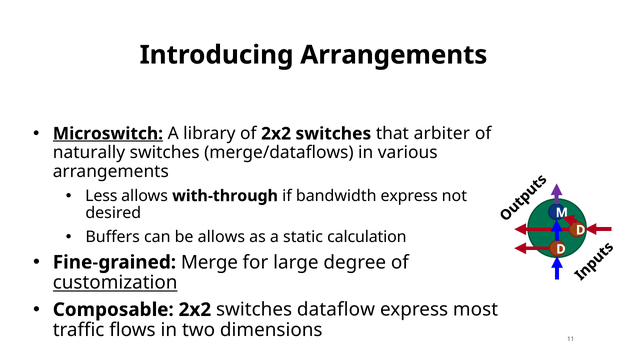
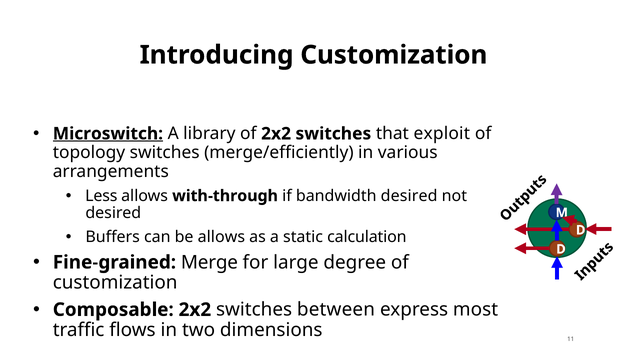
Introducing Arrangements: Arrangements -> Customization (394, 55)
arbiter: arbiter -> exploit (442, 134)
naturally: naturally -> topology (89, 152)
merge/dataflows: merge/dataflows -> merge/efficiently (279, 152)
bandwidth express: express -> desired (409, 196)
customization underline: present -> none (115, 282)
dataflow: dataflow -> between (336, 309)
